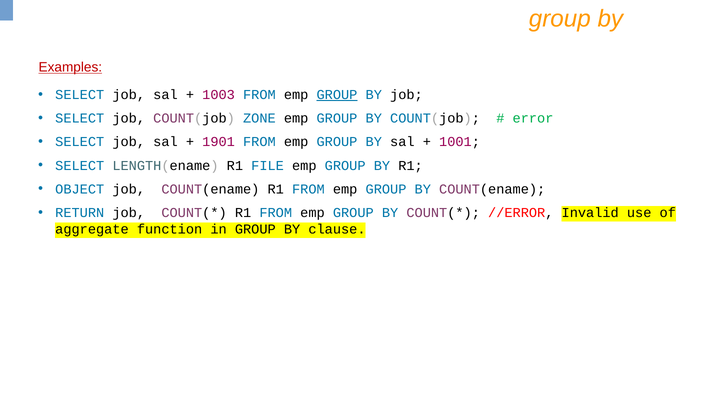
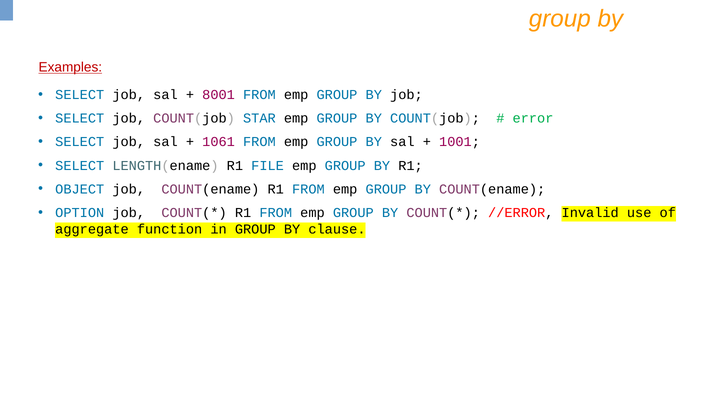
1003: 1003 -> 8001 (219, 95)
GROUP underline: present -> none (337, 95)
ZONE: ZONE -> STAR (259, 118)
1901: 1901 -> 1061 (219, 142)
RETURN: RETURN -> OPTION (80, 212)
